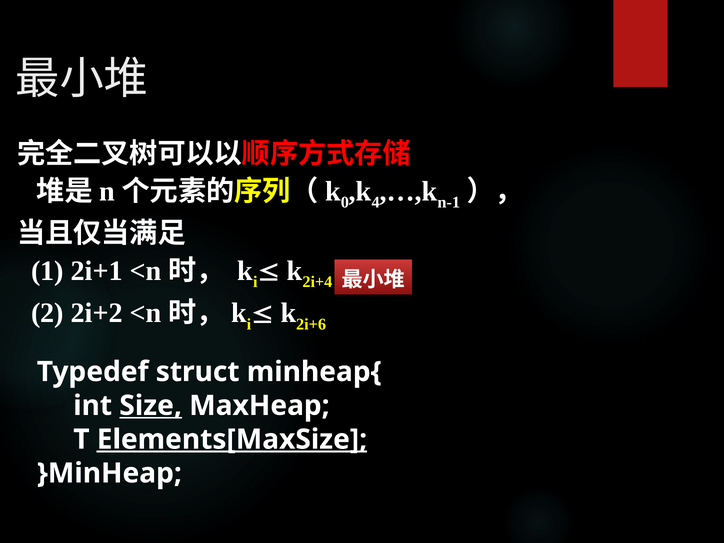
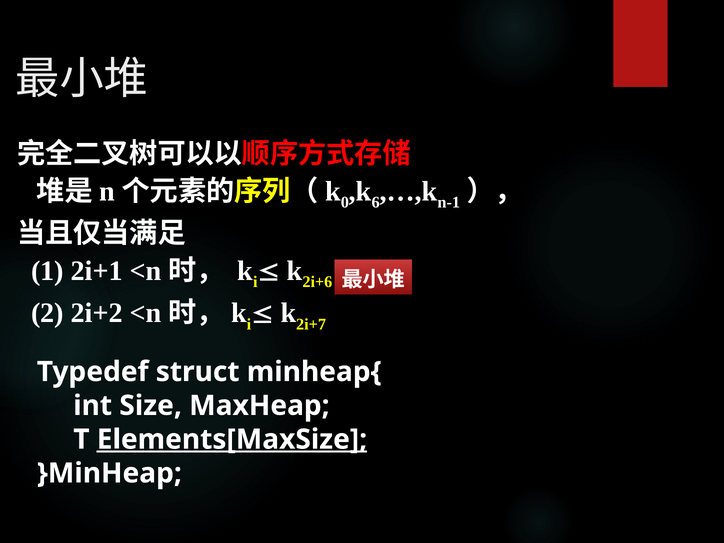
4: 4 -> 6 (376, 202)
2i+4: 2i+4 -> 2i+6 (317, 282)
2i+6: 2i+6 -> 2i+7 (311, 324)
Size underline: present -> none (151, 406)
